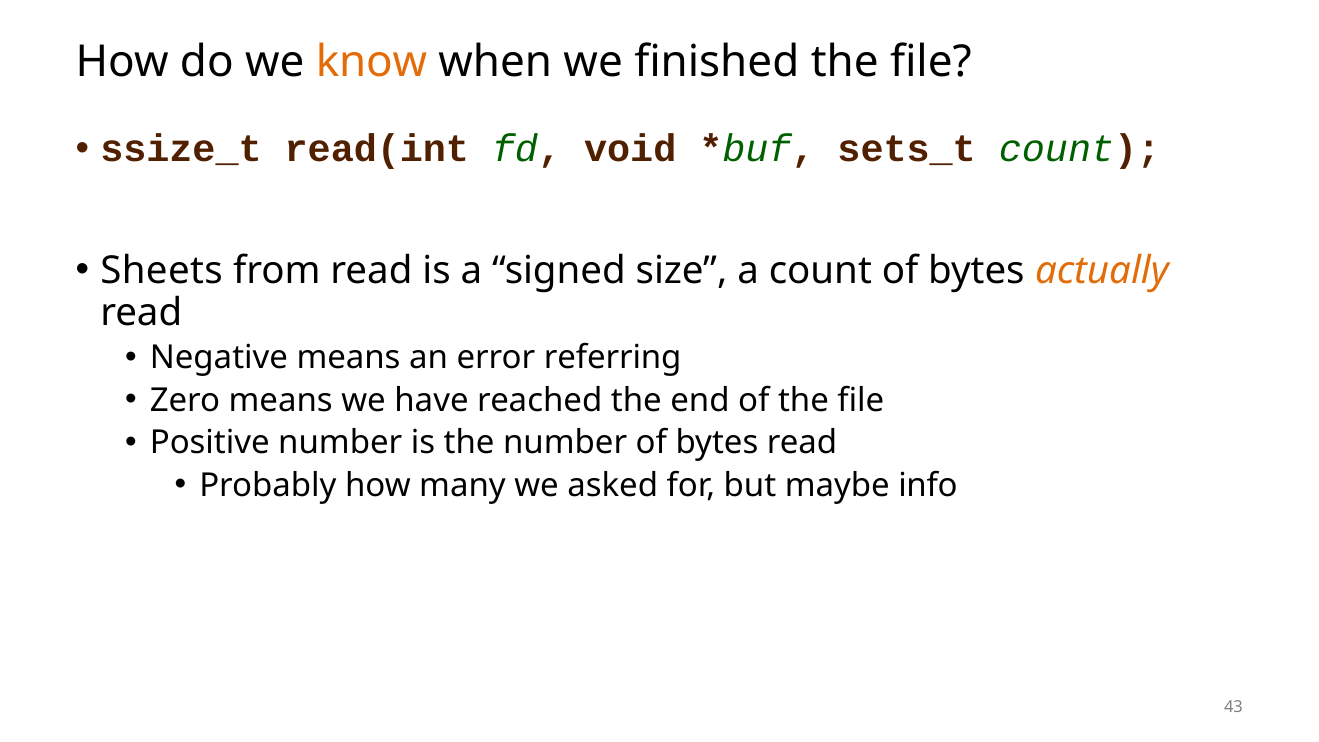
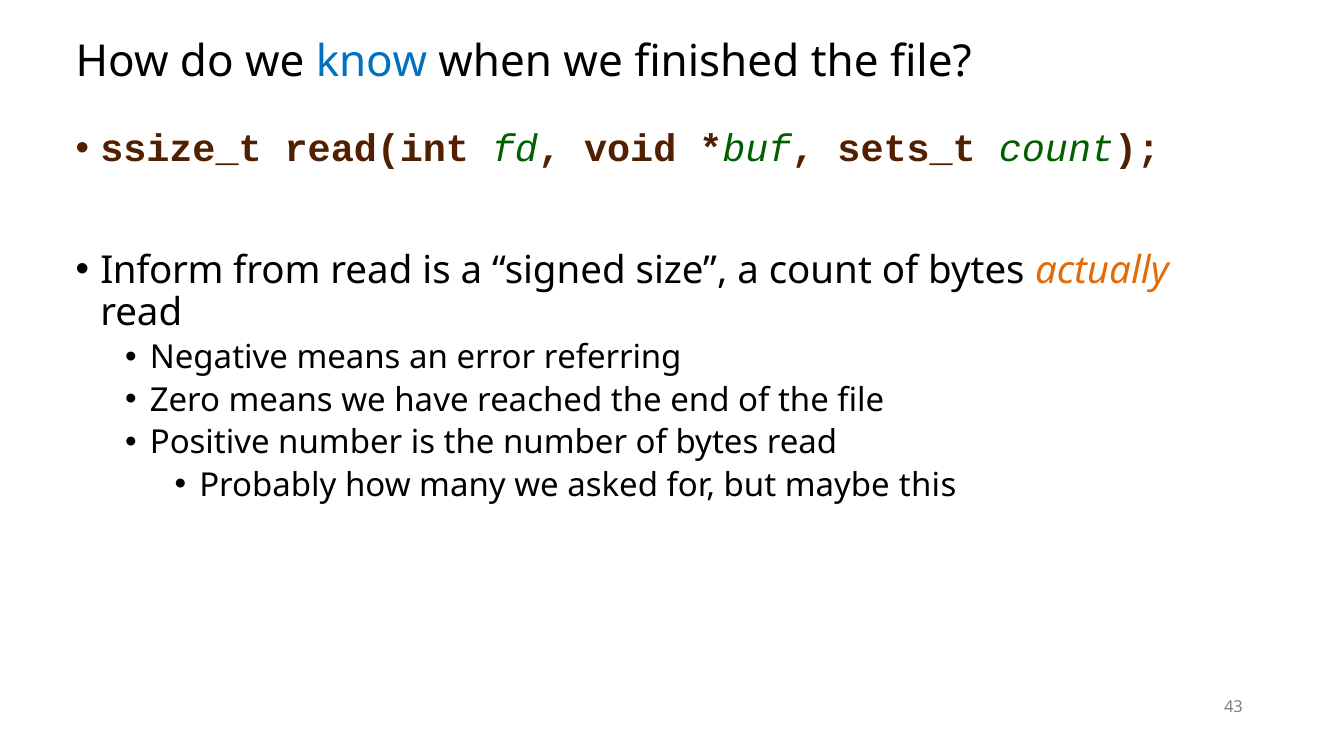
know colour: orange -> blue (371, 62)
Sheets: Sheets -> Inform (162, 271)
info: info -> this (928, 485)
